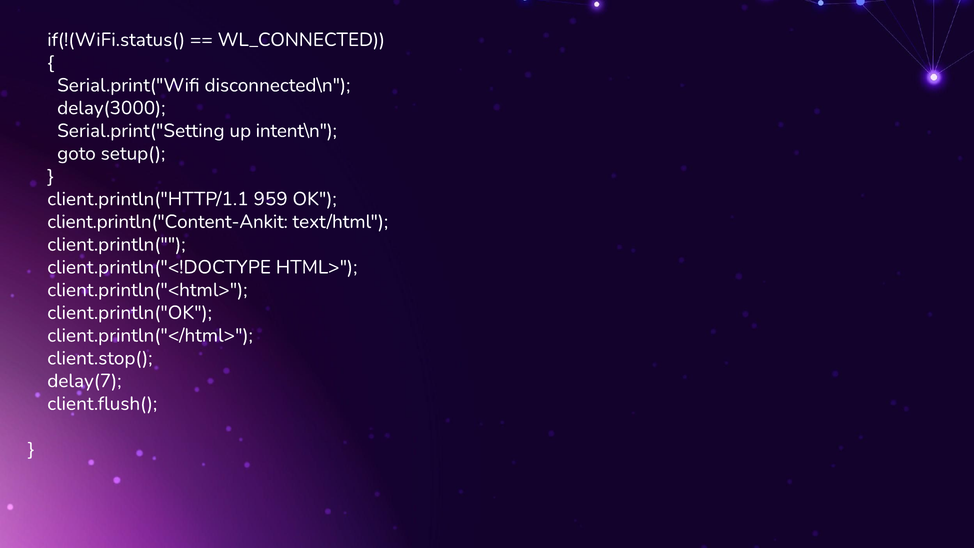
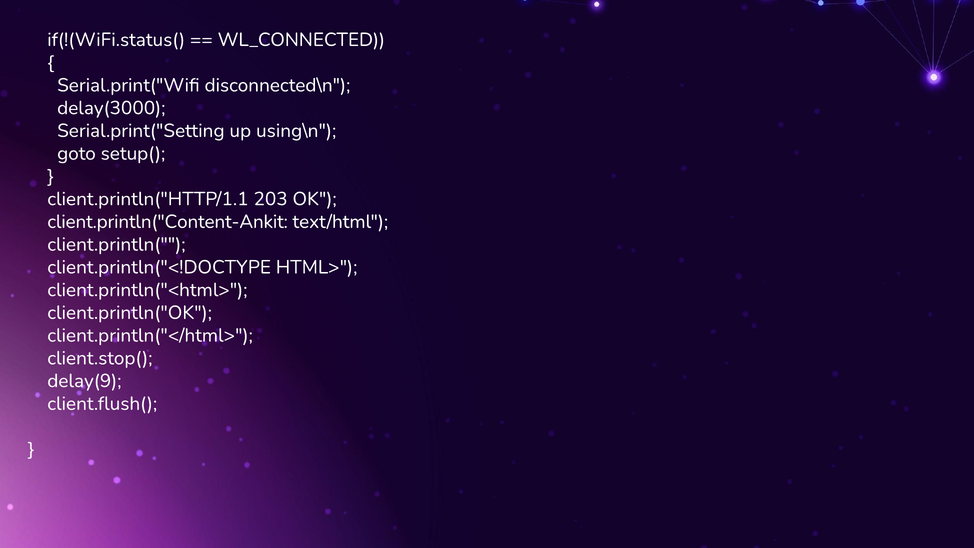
intent\n: intent\n -> using\n (296, 131)
959: 959 -> 203 (271, 199)
delay(7: delay(7 -> delay(9 (84, 381)
